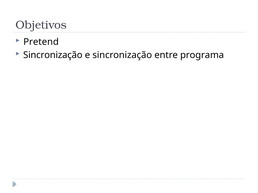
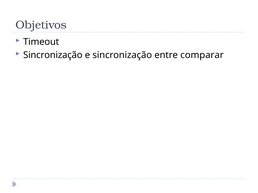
Pretend: Pretend -> Timeout (41, 42)
programa: programa -> comparar (202, 55)
